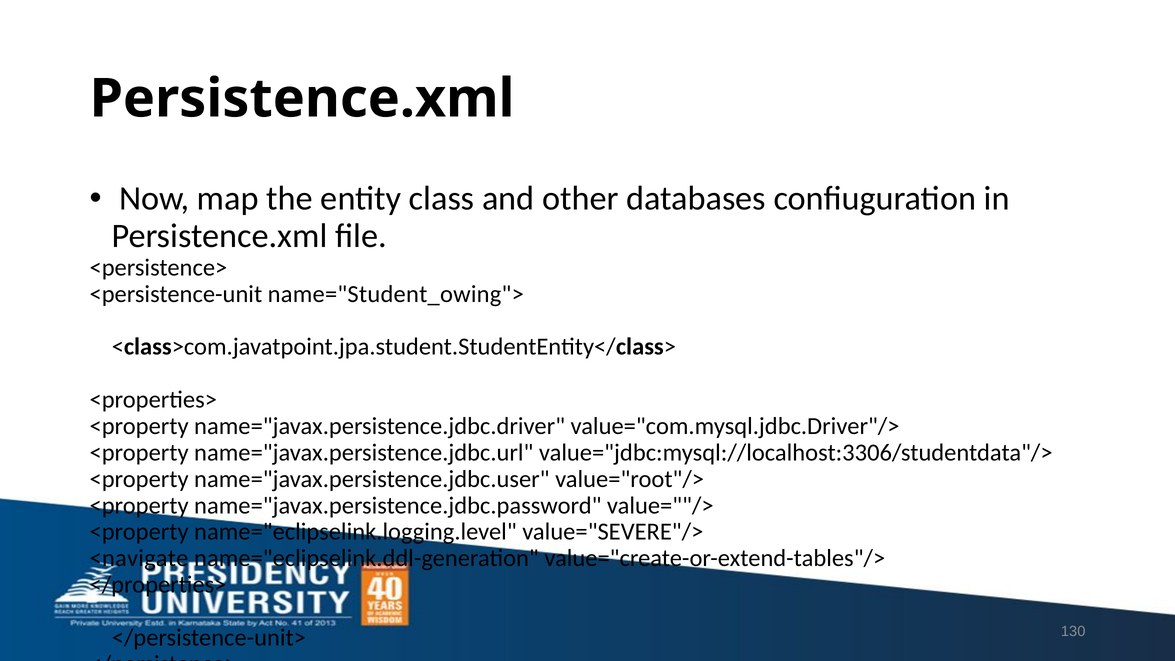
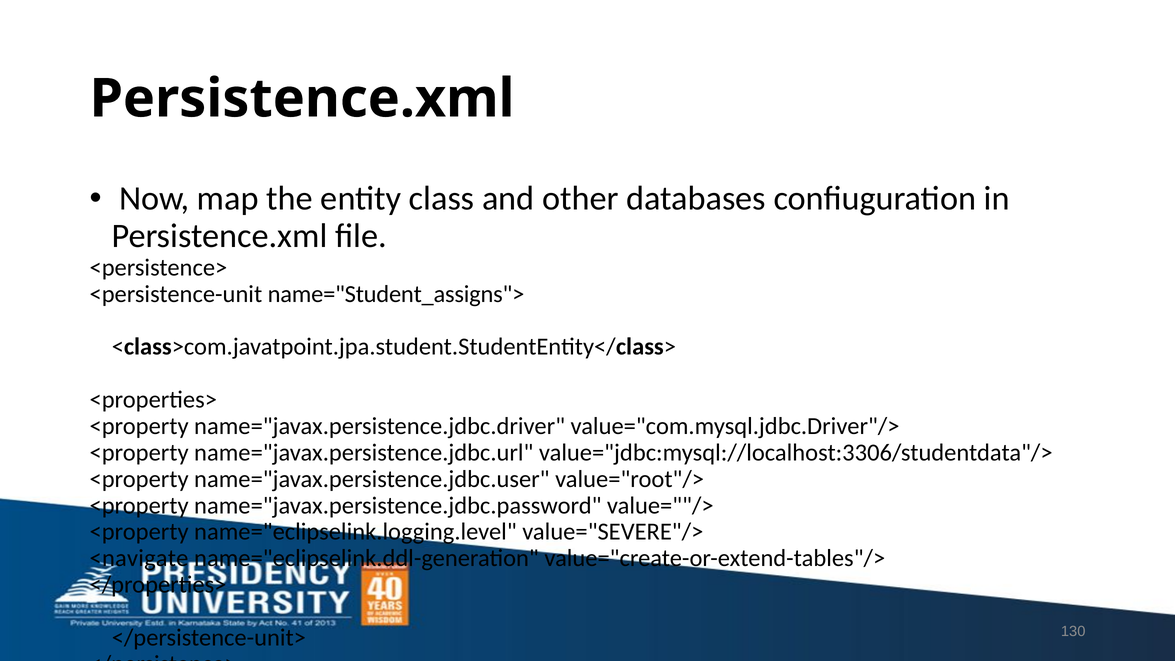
name="Student_owing">: name="Student_owing"> -> name="Student_assigns"> (396, 294)
